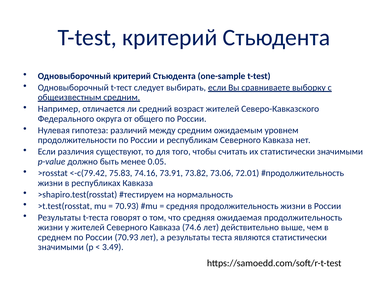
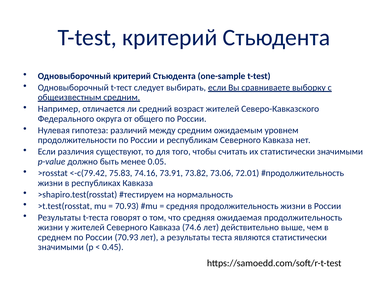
3.49: 3.49 -> 0.45 (113, 247)
